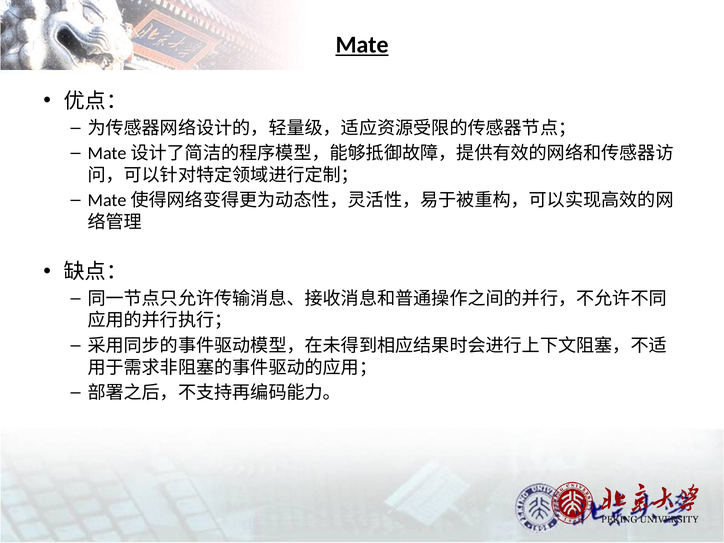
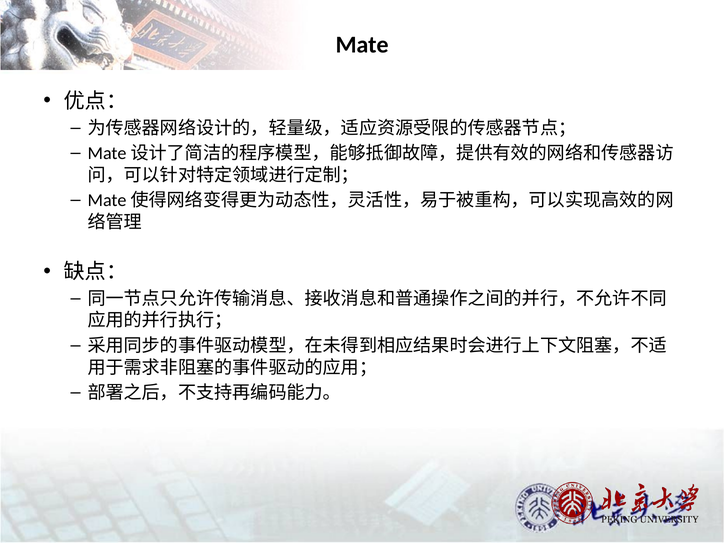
Mate underline: present -> none (362, 45)
